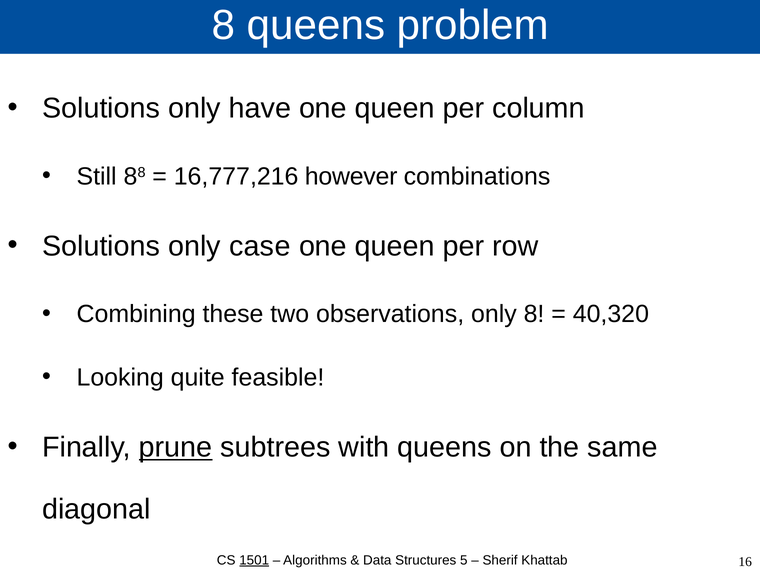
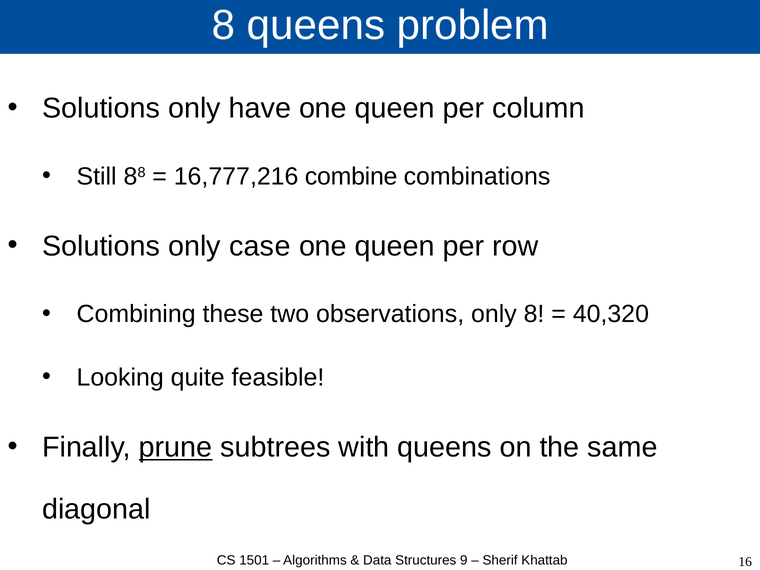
however: however -> combine (351, 176)
1501 underline: present -> none (254, 561)
5: 5 -> 9 (464, 561)
